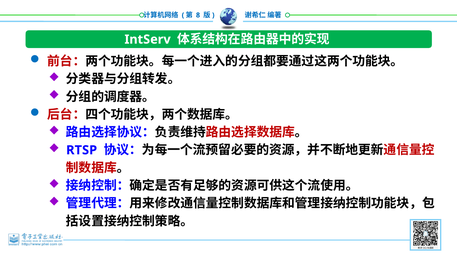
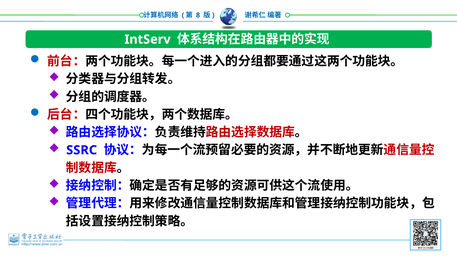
RTSP: RTSP -> SSRC (82, 150)
